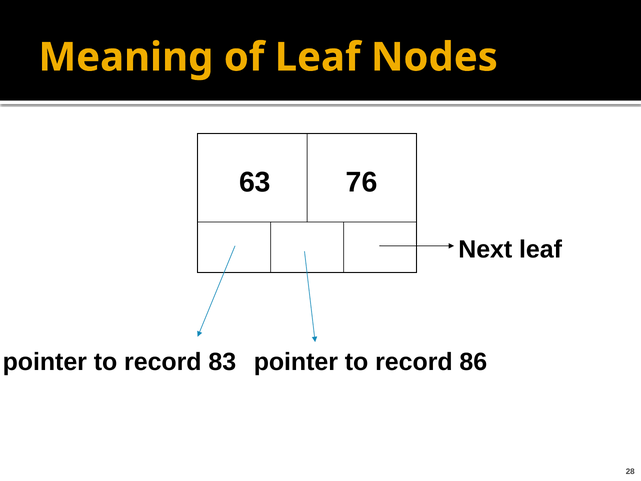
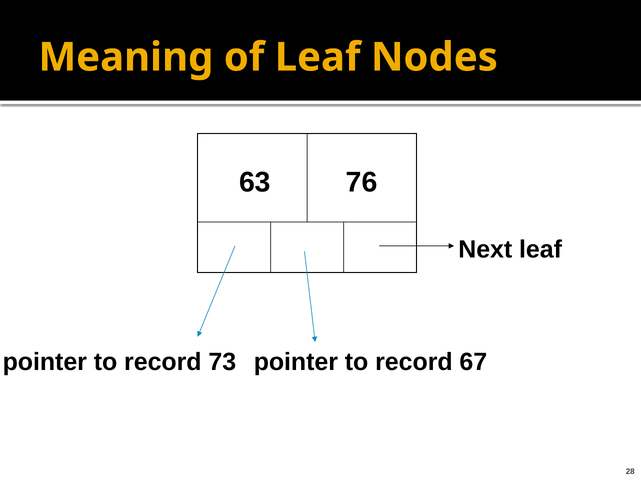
83: 83 -> 73 (222, 362)
86: 86 -> 67 (473, 362)
